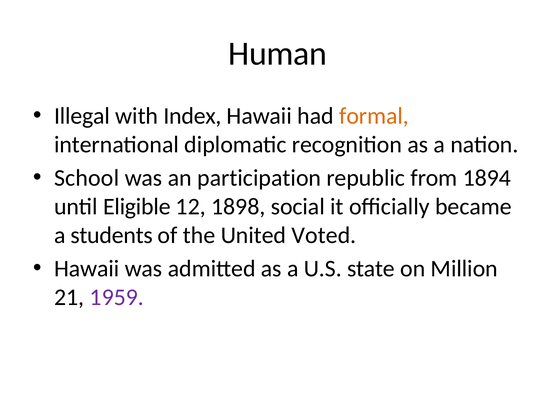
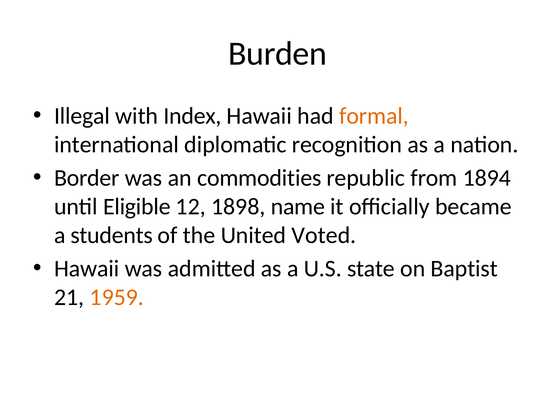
Human: Human -> Burden (278, 54)
School: School -> Border (87, 178)
participation: participation -> commodities (259, 178)
social: social -> name (298, 207)
Million: Million -> Baptist (464, 269)
1959 colour: purple -> orange (117, 298)
